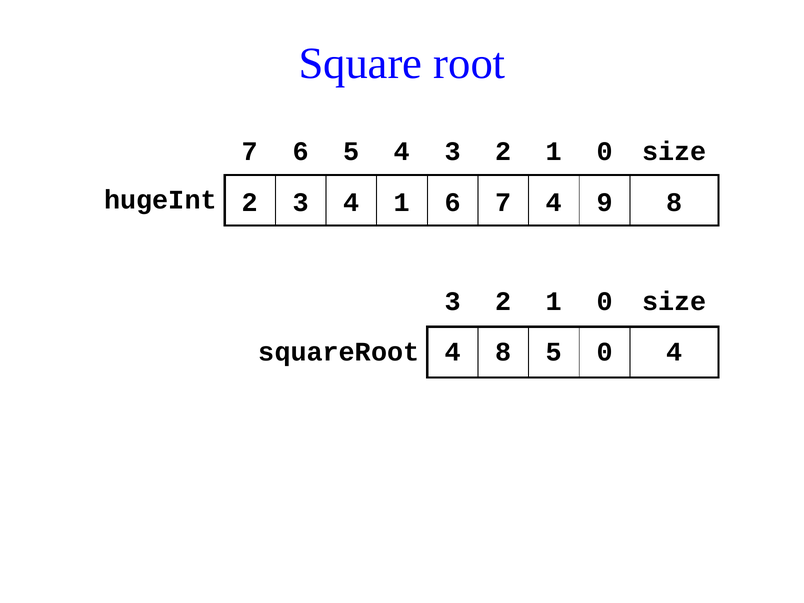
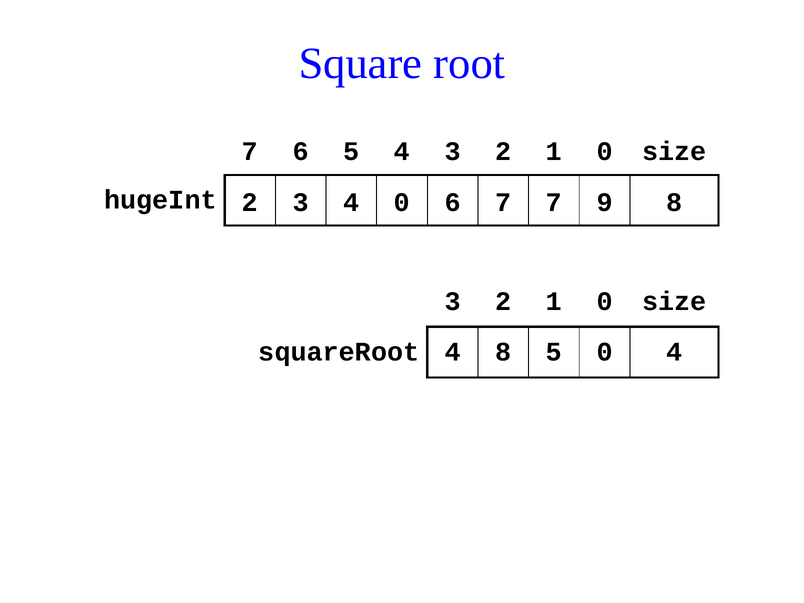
4 1: 1 -> 0 (402, 202)
7 4: 4 -> 7 (554, 202)
